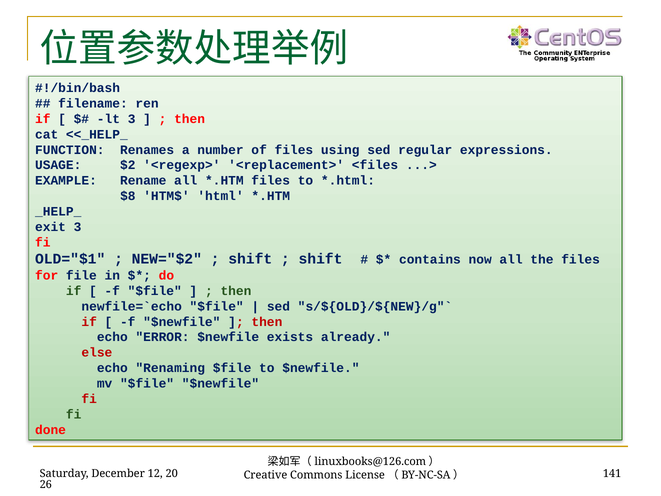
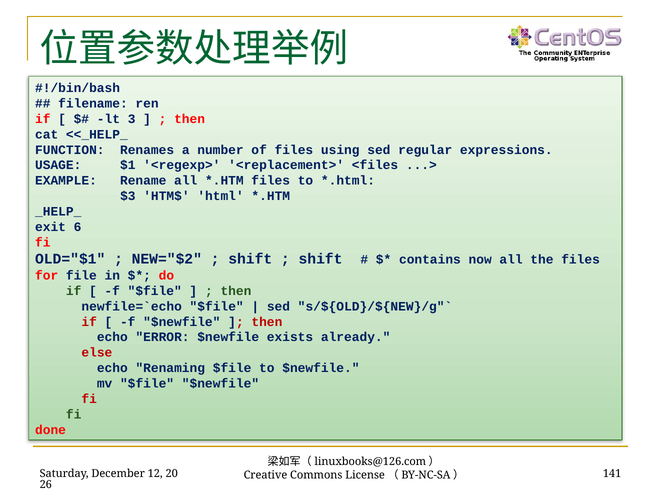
$2: $2 -> $1 (128, 165)
$8: $8 -> $3 (128, 196)
exit 3: 3 -> 6 (78, 227)
